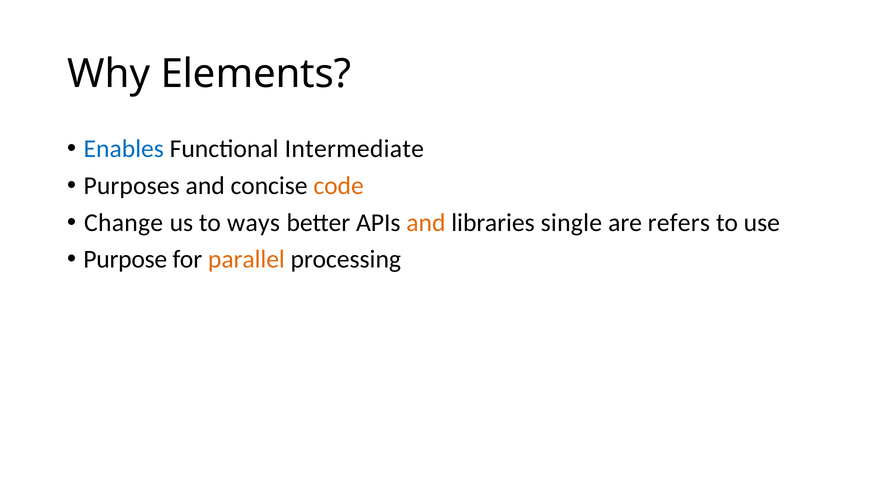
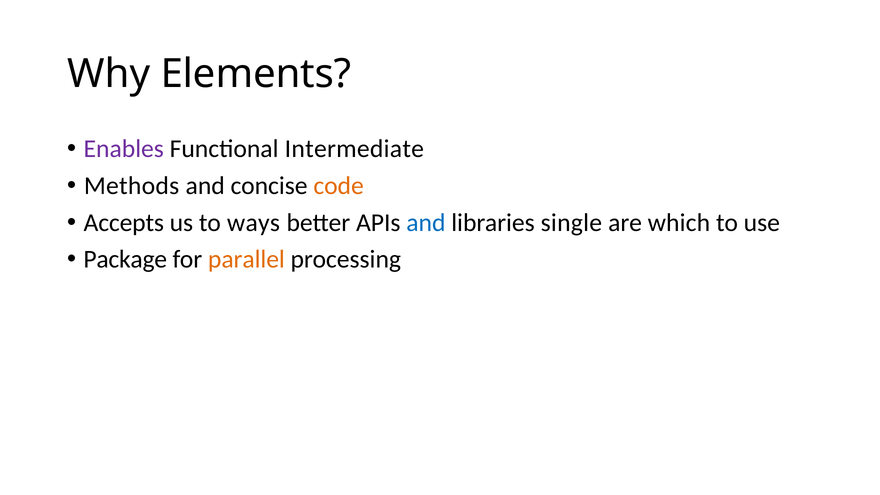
Enables colour: blue -> purple (124, 149)
Purposes: Purposes -> Methods (132, 186)
Change: Change -> Accepts (124, 223)
and colour: orange -> blue (426, 223)
refers: refers -> which (679, 223)
Purpose: Purpose -> Package (125, 259)
